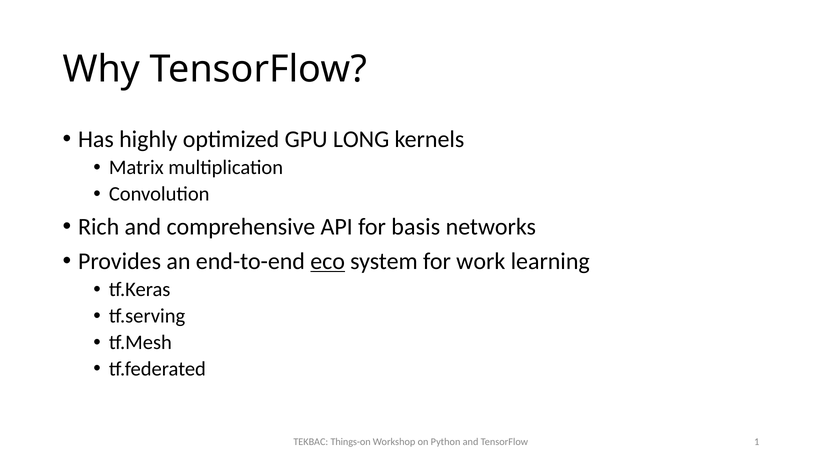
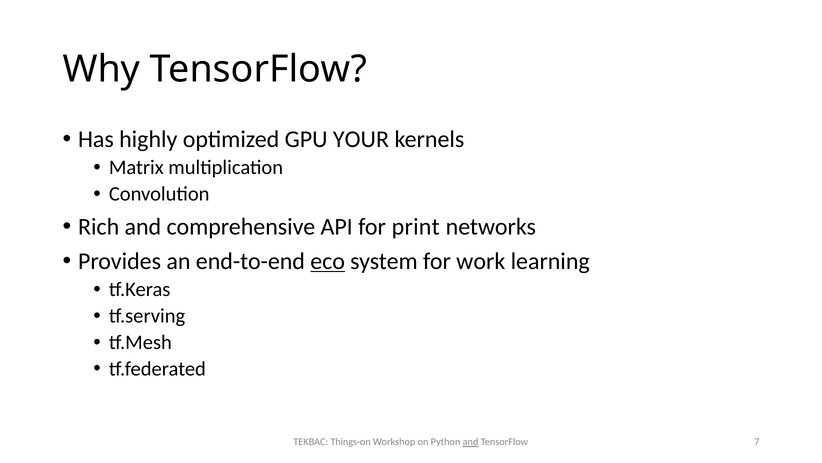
LONG: LONG -> YOUR (361, 139)
basis: basis -> print (416, 226)
and underline: none -> present (471, 441)
1: 1 -> 7 (757, 441)
